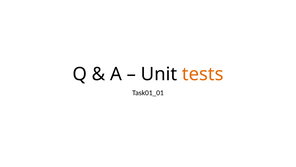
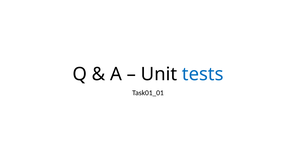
tests colour: orange -> blue (203, 74)
